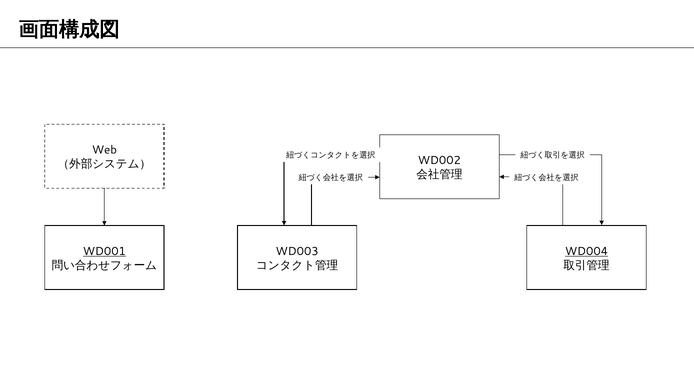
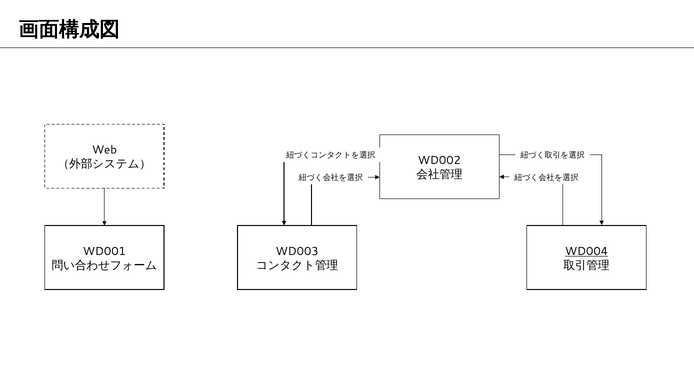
WD001 underline: present -> none (104, 251)
